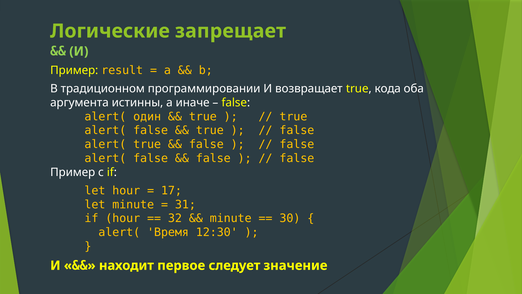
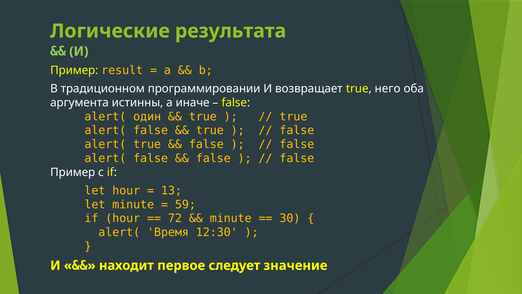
запрещает: запрещает -> результата (231, 31)
кода: кода -> него (388, 89)
17: 17 -> 13 (171, 190)
31: 31 -> 59 (185, 204)
32: 32 -> 72 (175, 218)
